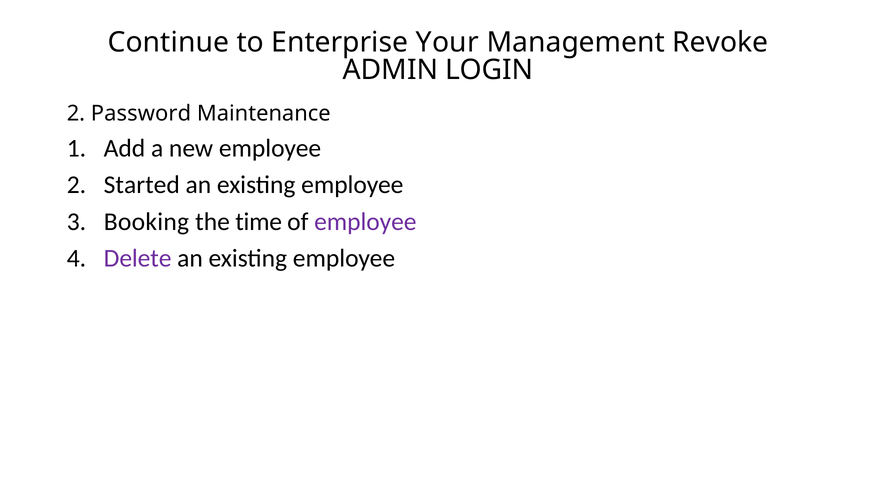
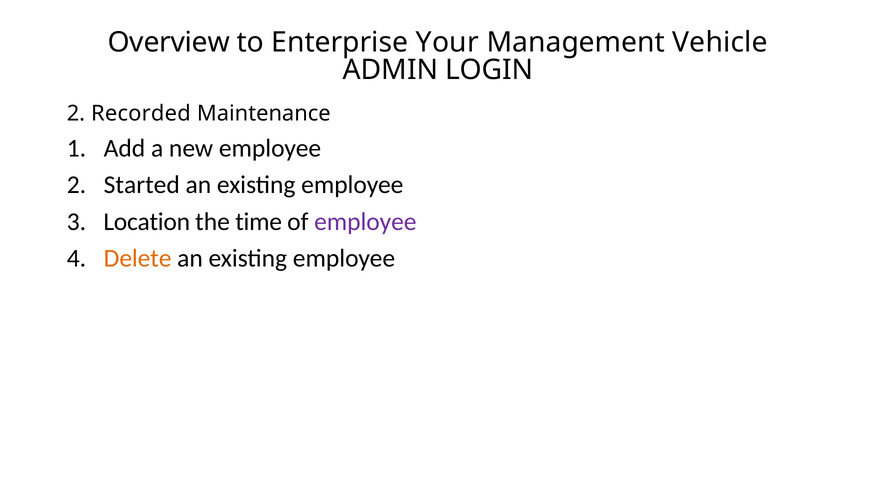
Continue: Continue -> Overview (169, 42)
Revoke: Revoke -> Vehicle (720, 42)
Password: Password -> Recorded (141, 114)
Booking: Booking -> Location (147, 222)
Delete colour: purple -> orange (138, 258)
